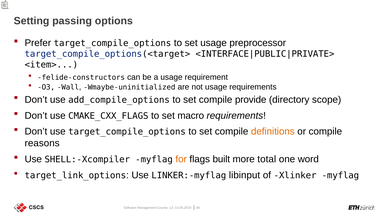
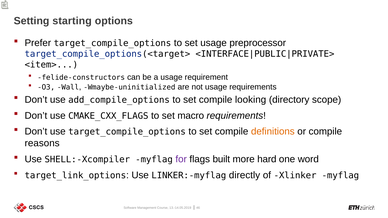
passing: passing -> starting (72, 21)
provide: provide -> looking (251, 100)
for colour: orange -> purple (181, 159)
total: total -> hard (267, 159)
libinput: libinput -> directly (245, 175)
